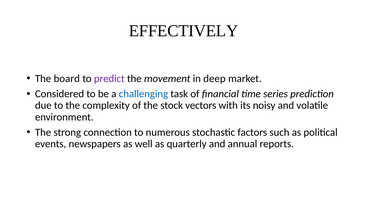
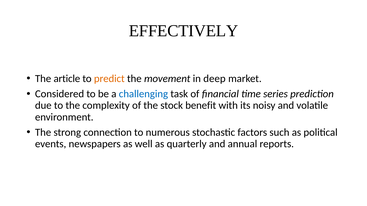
board: board -> article (67, 79)
predict colour: purple -> orange (109, 79)
vectors: vectors -> benefit (201, 106)
